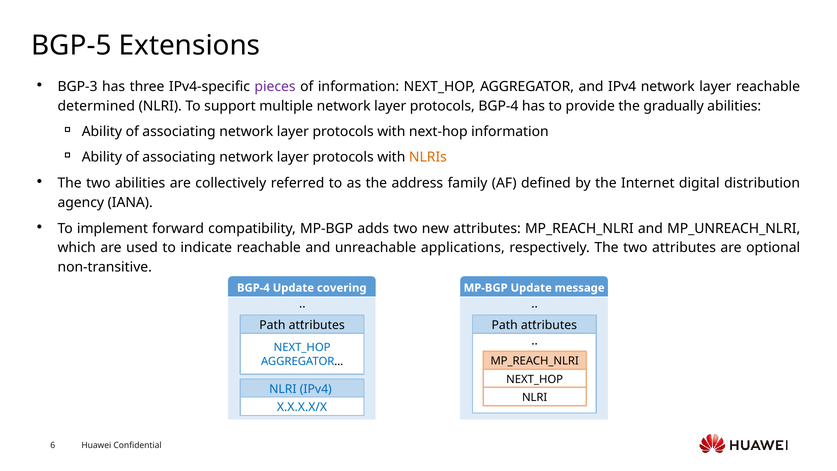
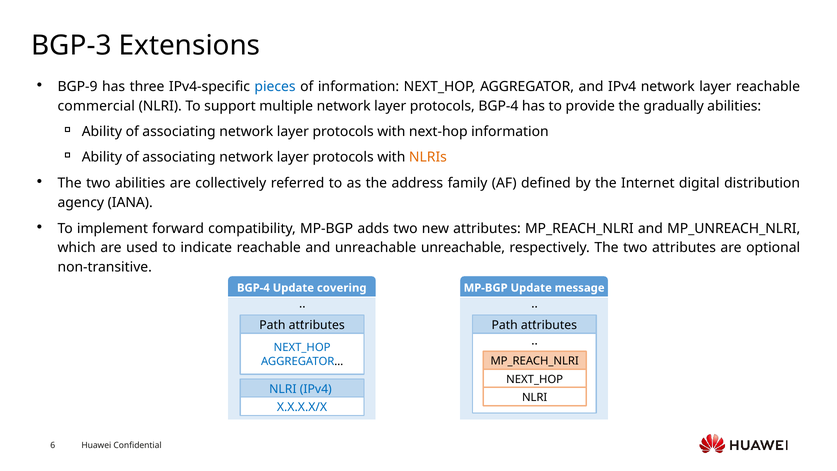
BGP-5: BGP-5 -> BGP-3 (71, 46)
BGP-3: BGP-3 -> BGP-9 (78, 87)
pieces colour: purple -> blue (275, 87)
determined: determined -> commercial (96, 106)
unreachable applications: applications -> unreachable (463, 248)
